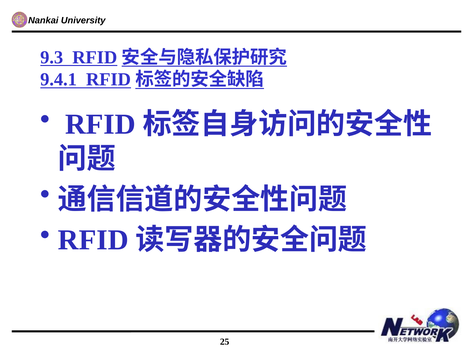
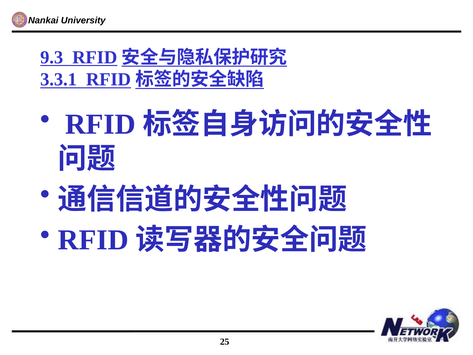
9.4.1: 9.4.1 -> 3.3.1 (59, 80)
